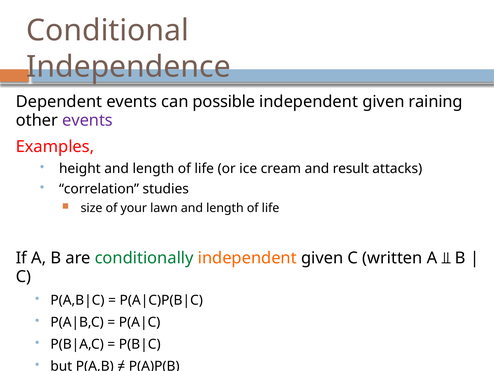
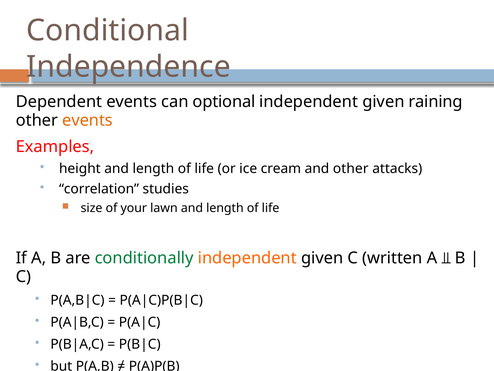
possible: possible -> optional (224, 102)
events colour: purple -> orange (88, 120)
and result: result -> other (351, 169)
